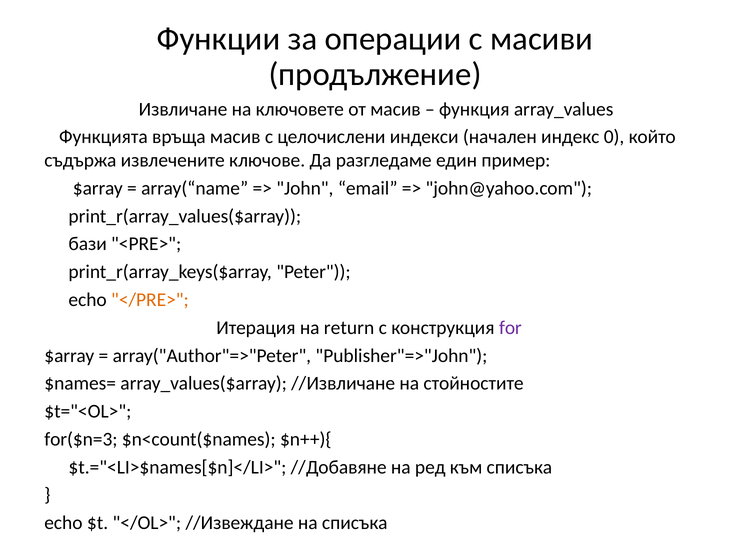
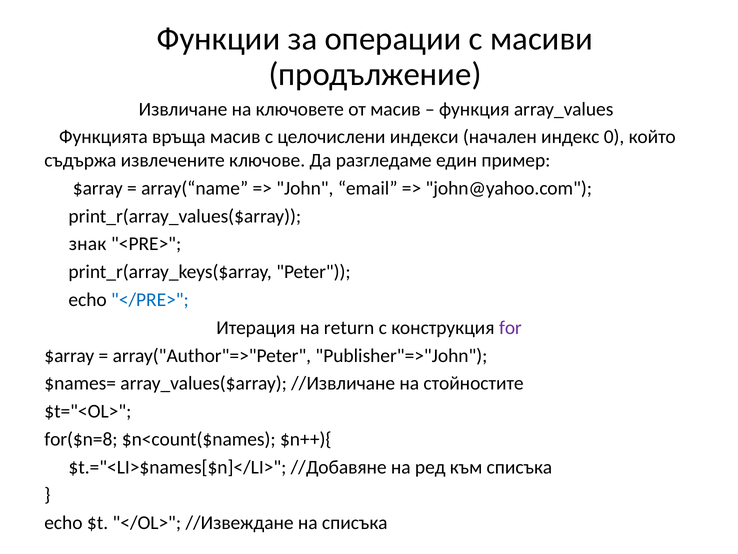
бази: бази -> знак (88, 244)
</PRE> colour: orange -> blue (150, 300)
for($n=3: for($n=3 -> for($n=8 (81, 439)
